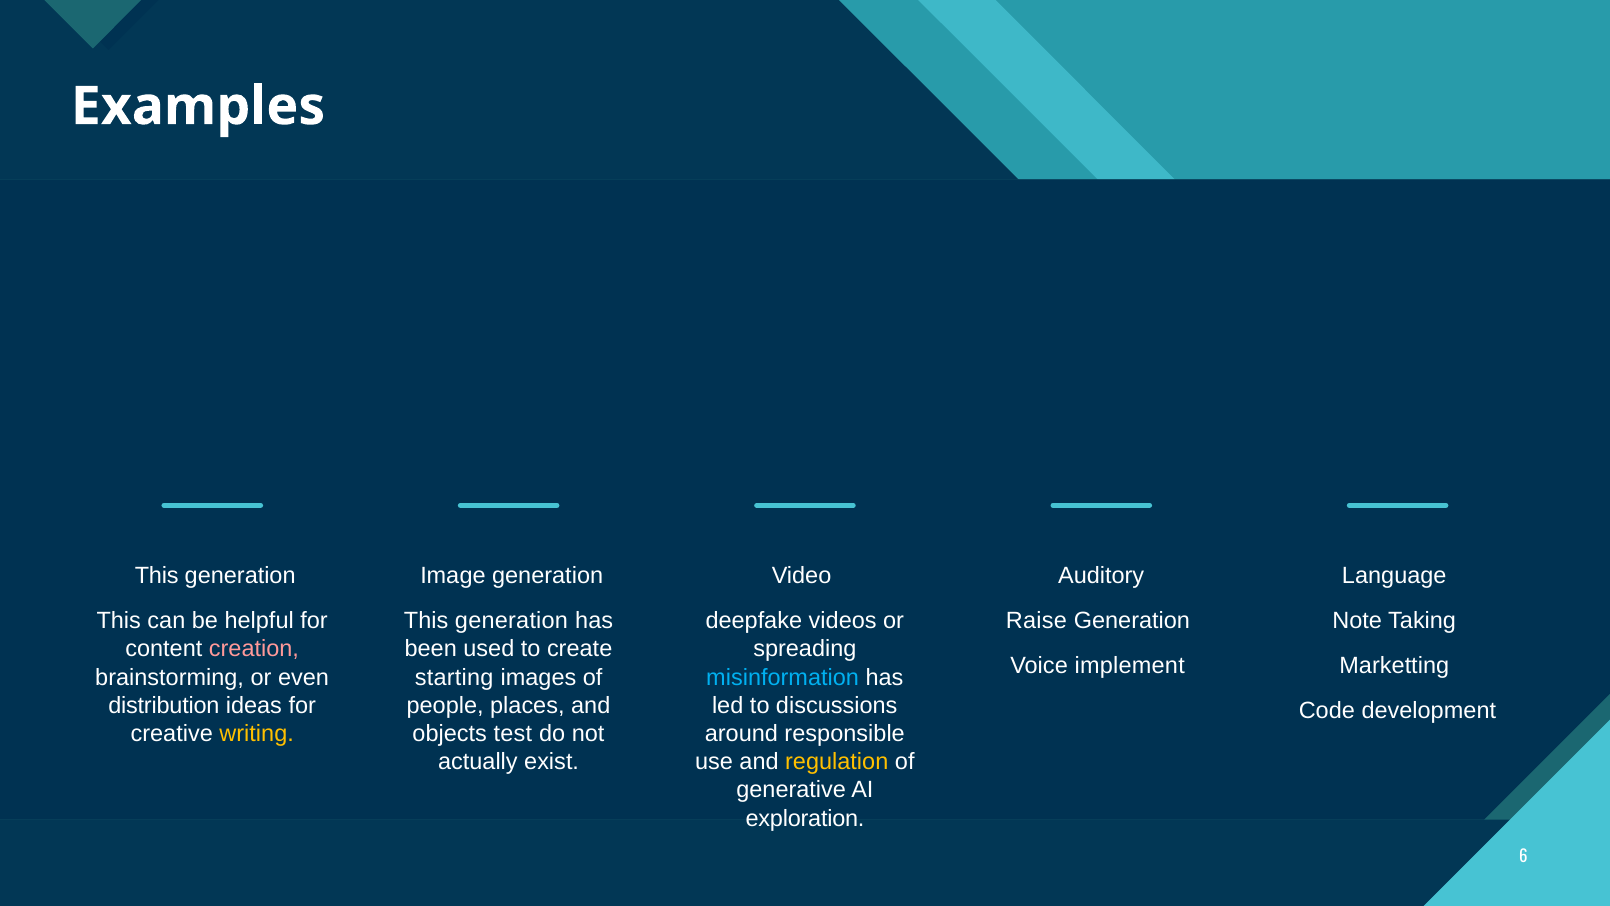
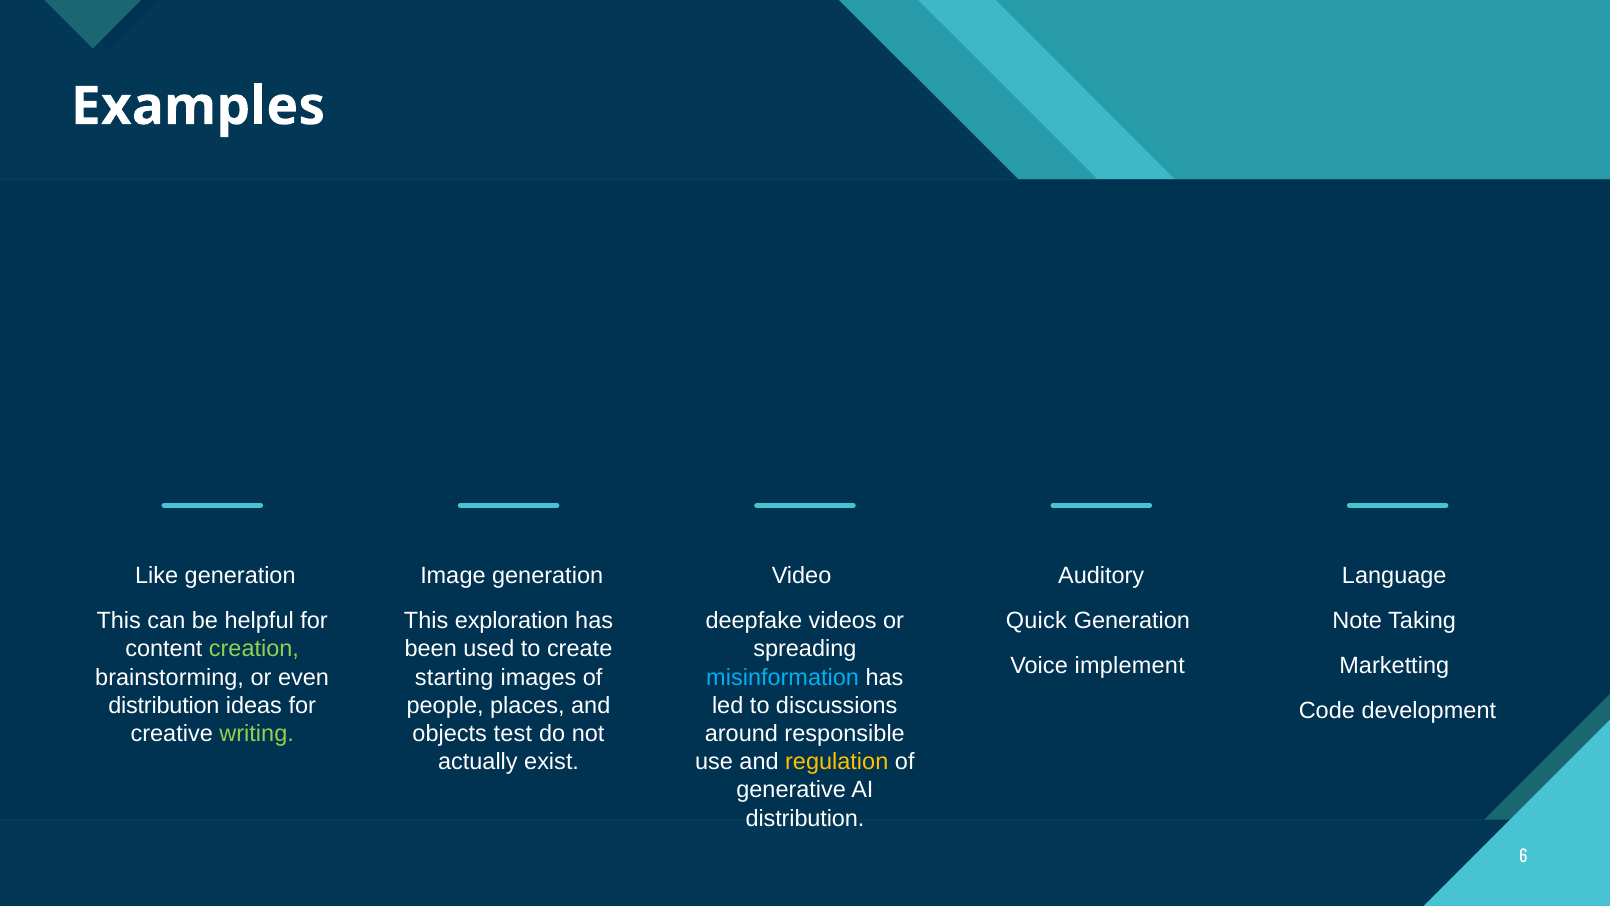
This: This -> Like (157, 576)
generation: generation -> exploration (512, 621)
Raise: Raise -> Quick (1036, 621)
creation colour: pink -> light green (254, 649)
writing colour: yellow -> light green (257, 733)
exploration: exploration -> distribution (805, 818)
